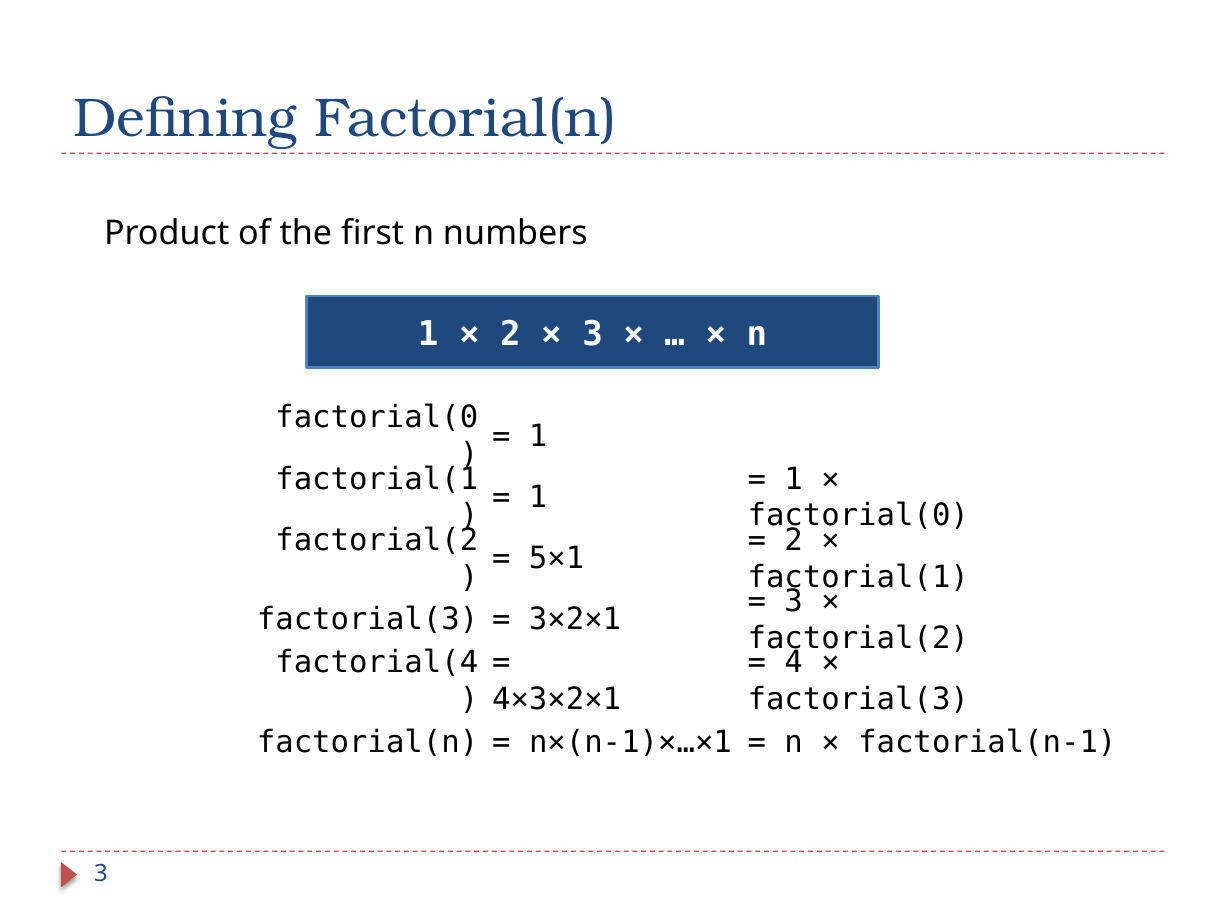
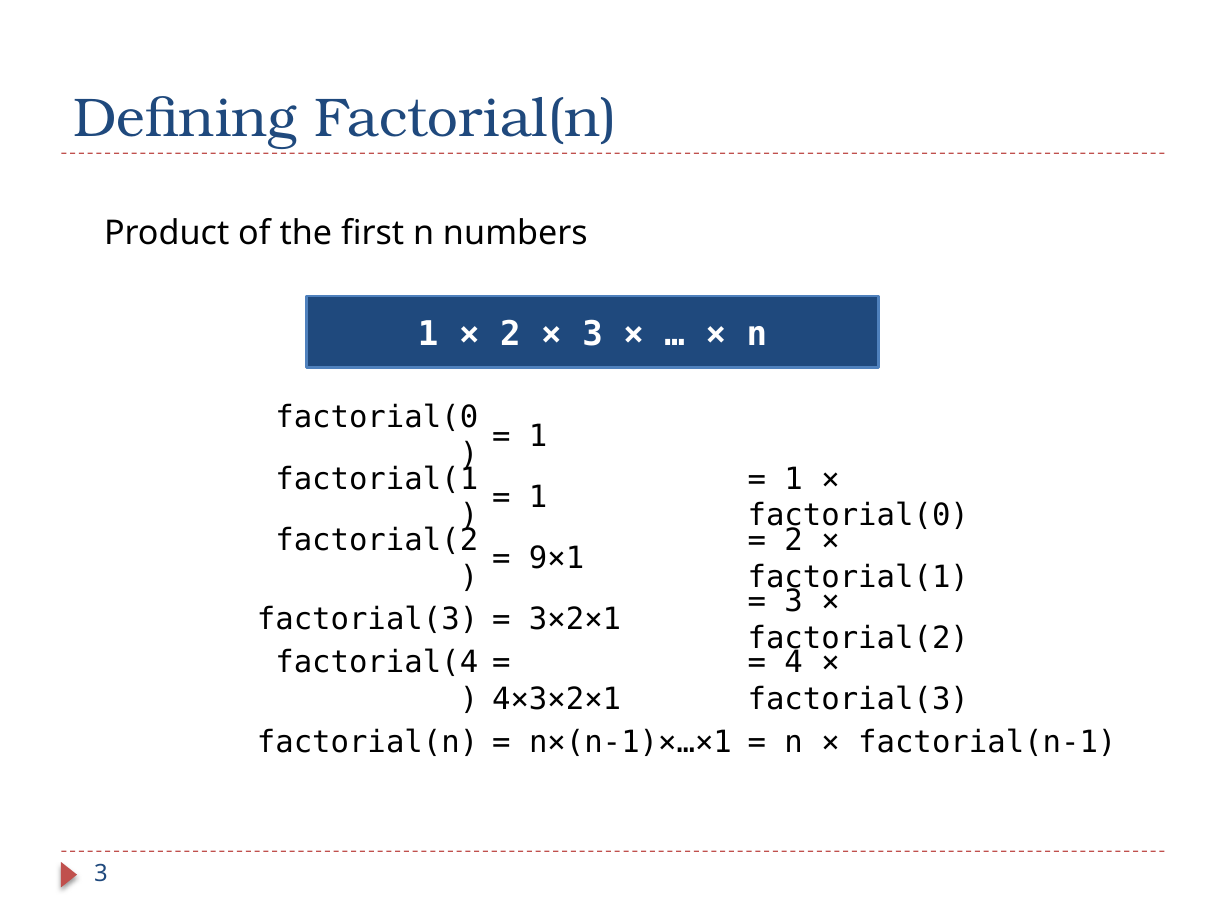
5×1: 5×1 -> 9×1 (557, 559)
